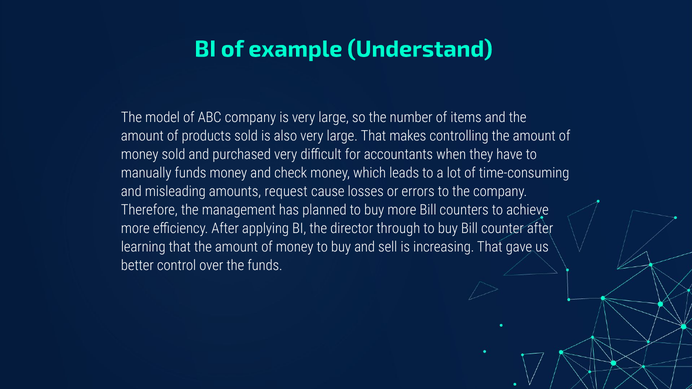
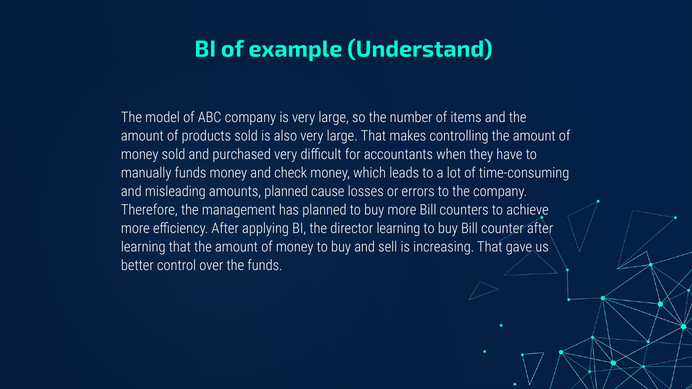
amounts request: request -> planned (286, 192)
director through: through -> learning (398, 229)
